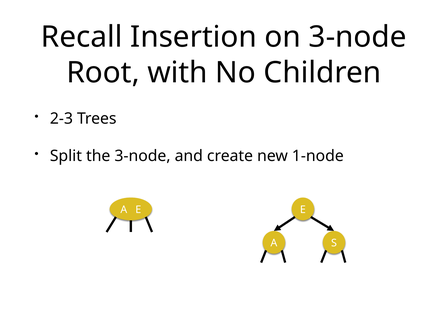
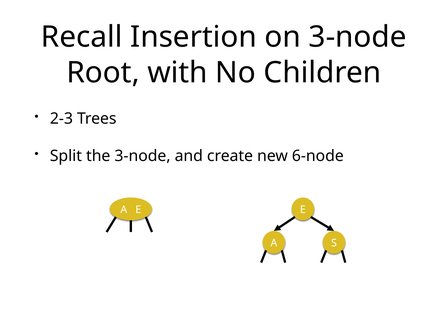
1-node: 1-node -> 6-node (318, 156)
